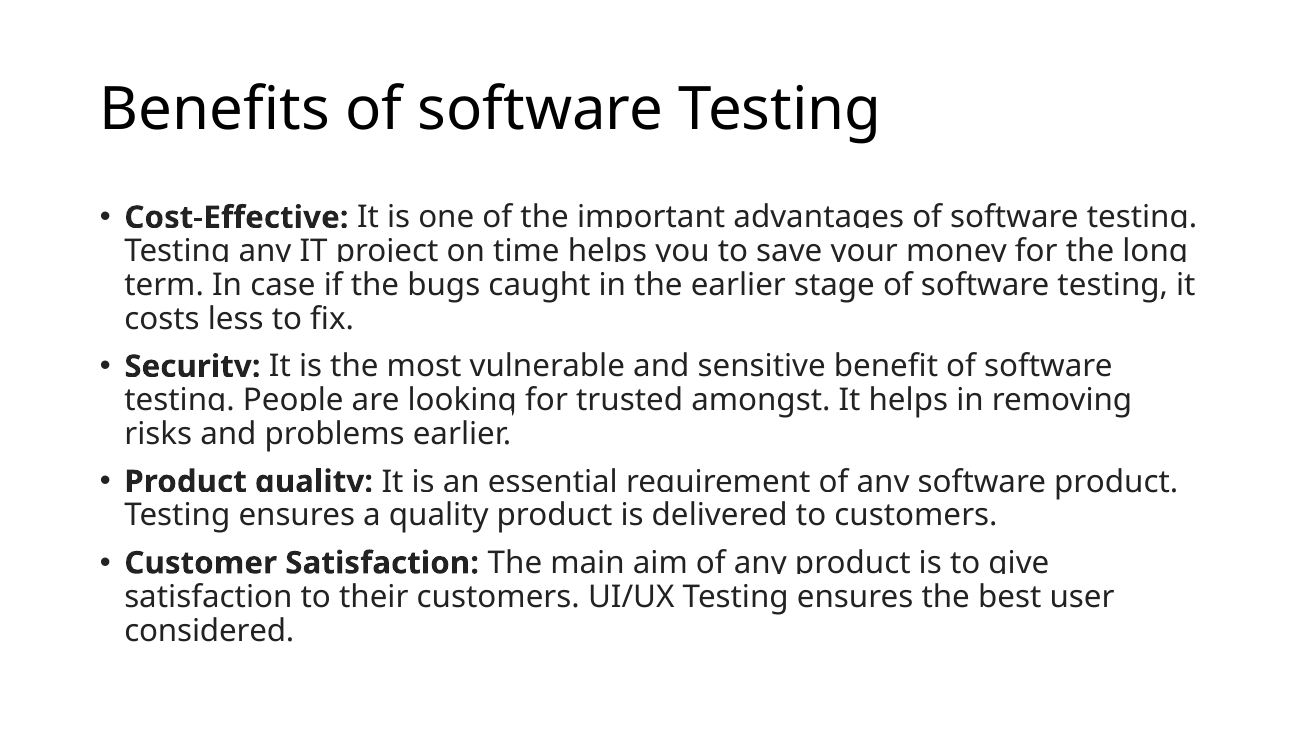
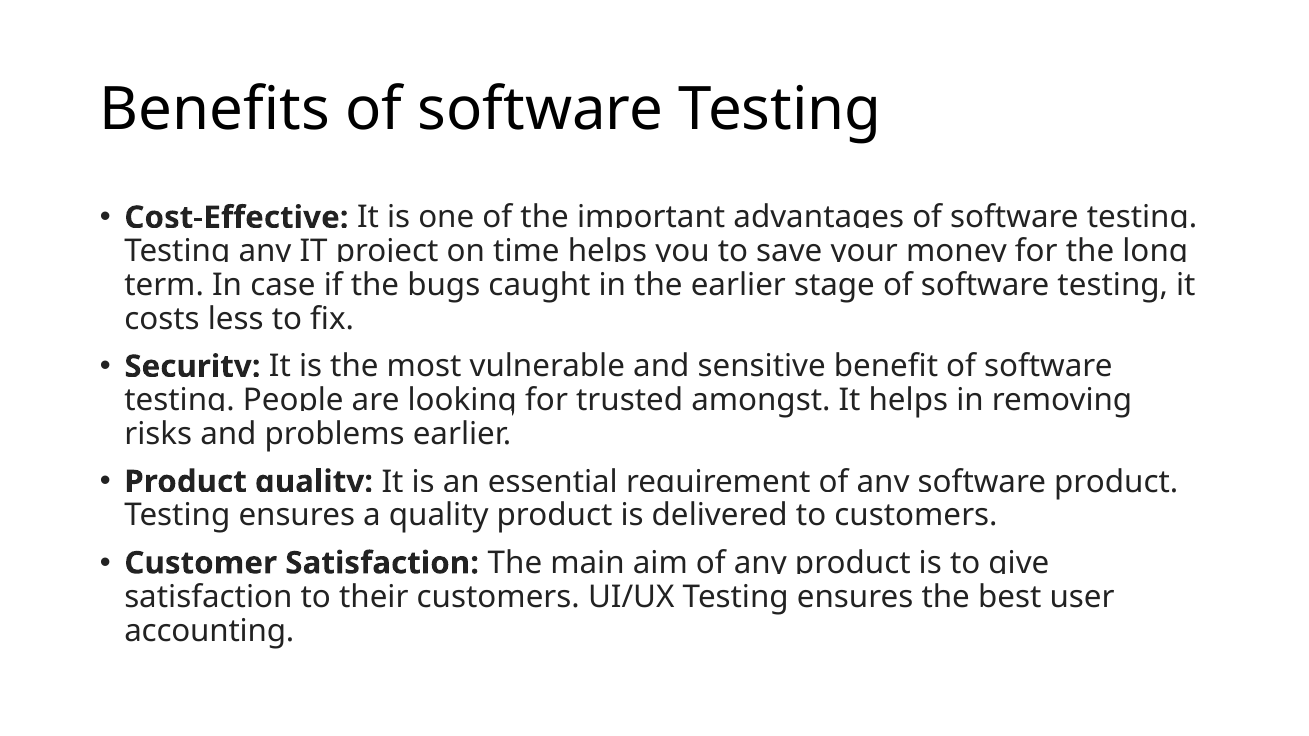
considered: considered -> accounting (209, 631)
